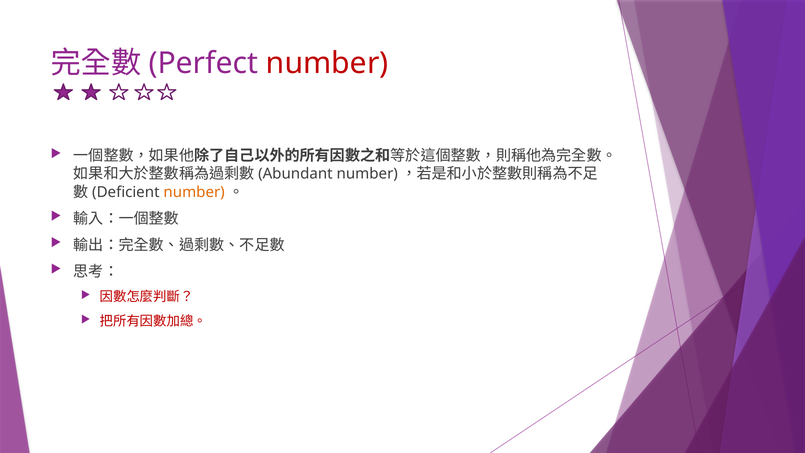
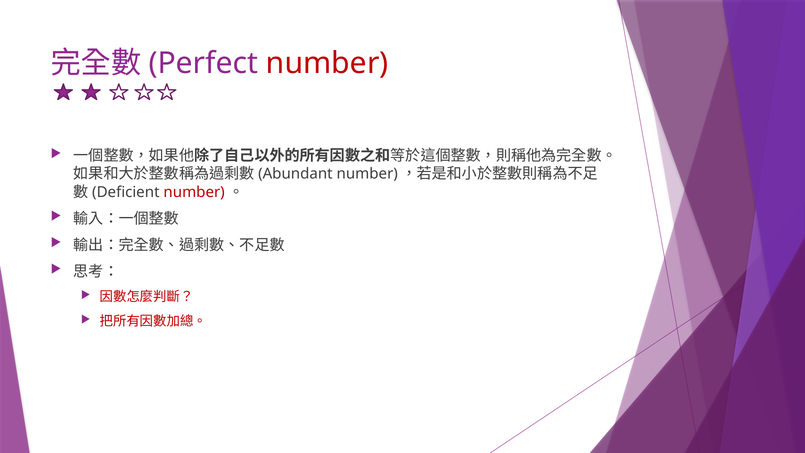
number colour: orange -> red (194, 192)
